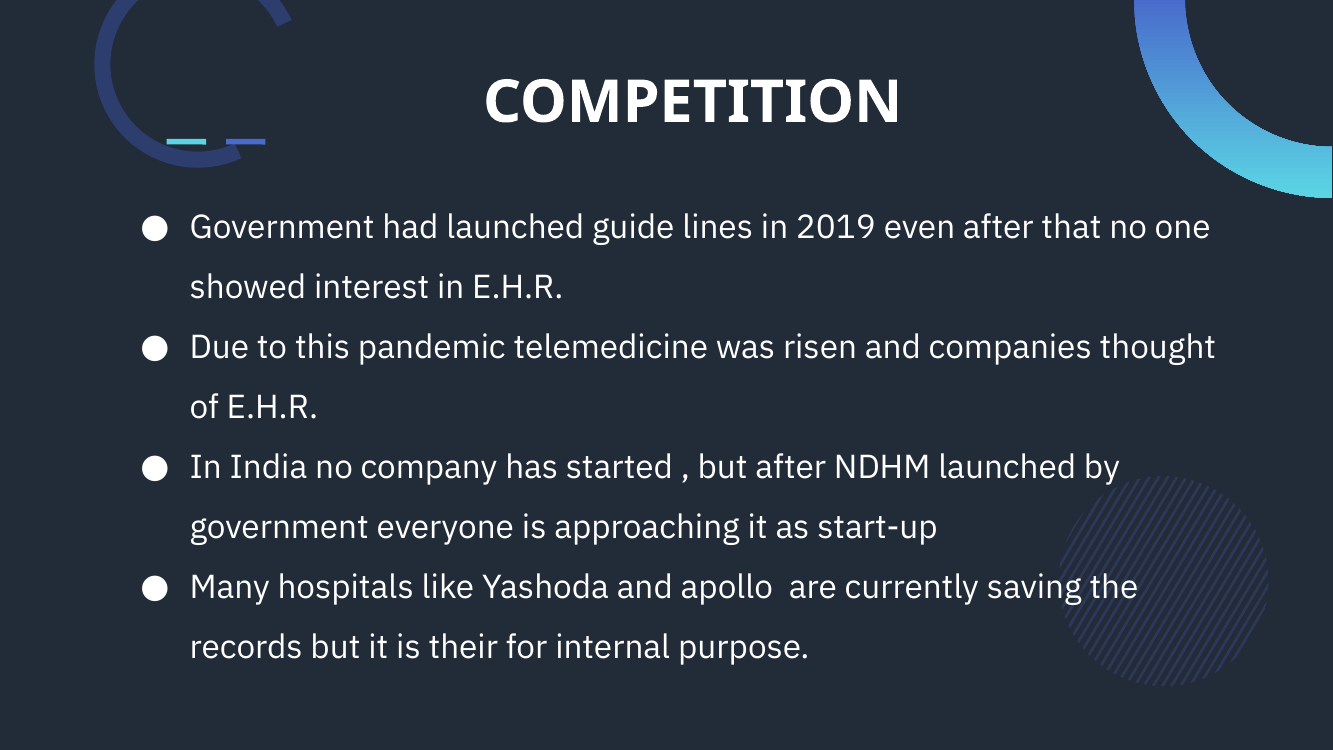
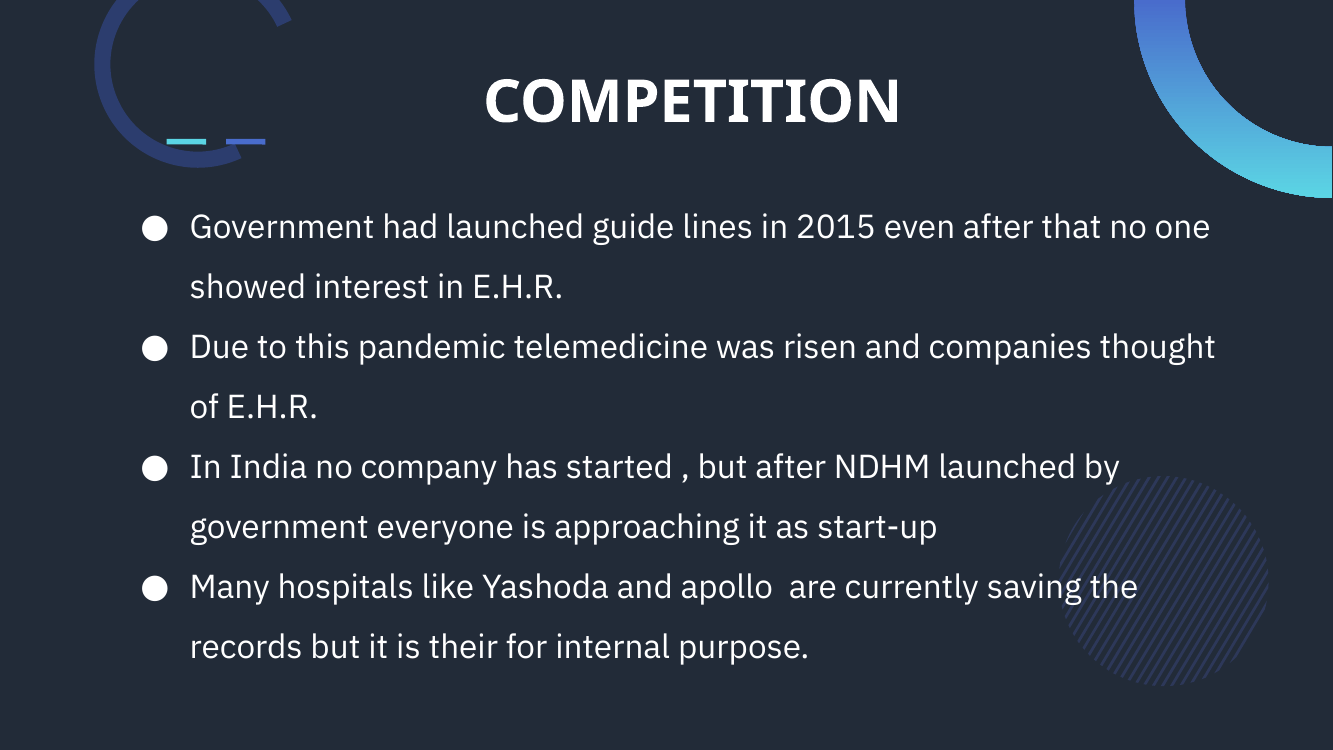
2019: 2019 -> 2015 (836, 228)
